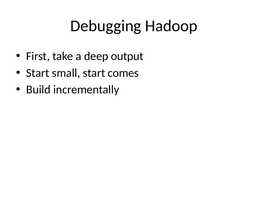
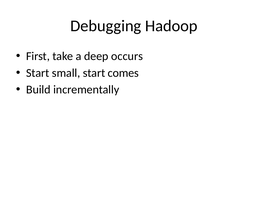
output: output -> occurs (127, 56)
